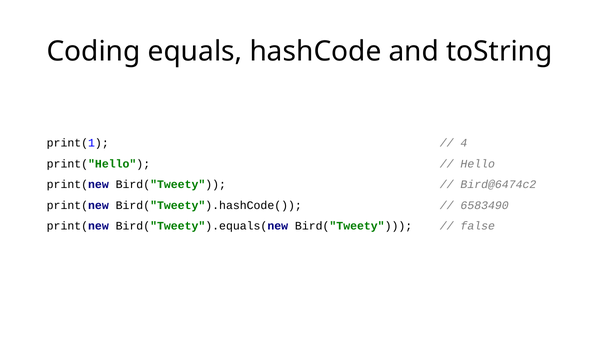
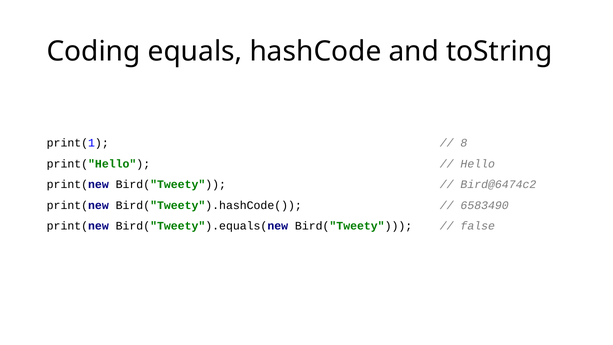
4: 4 -> 8 (464, 143)
